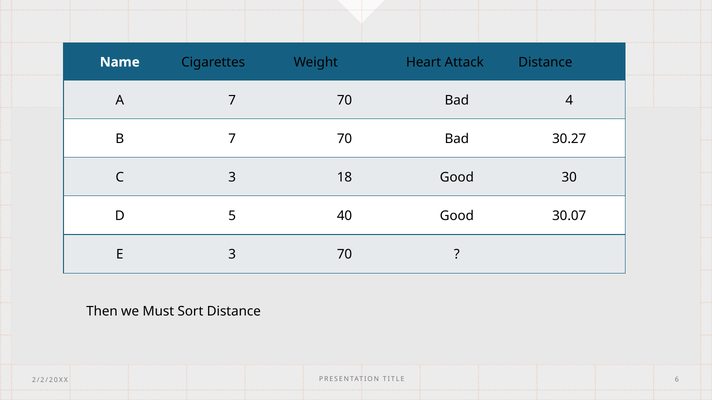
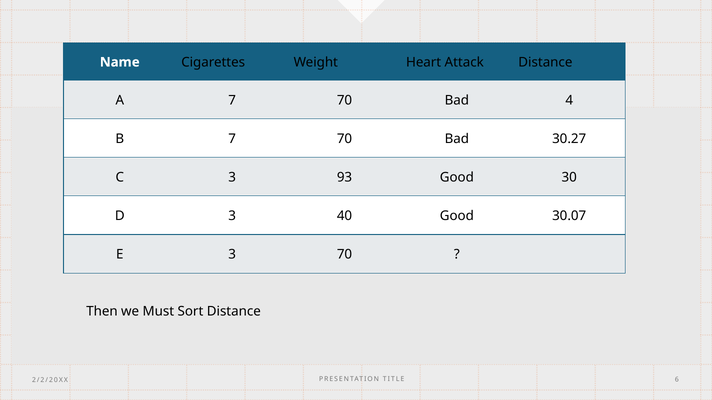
18: 18 -> 93 (344, 178)
D 5: 5 -> 3 (232, 216)
